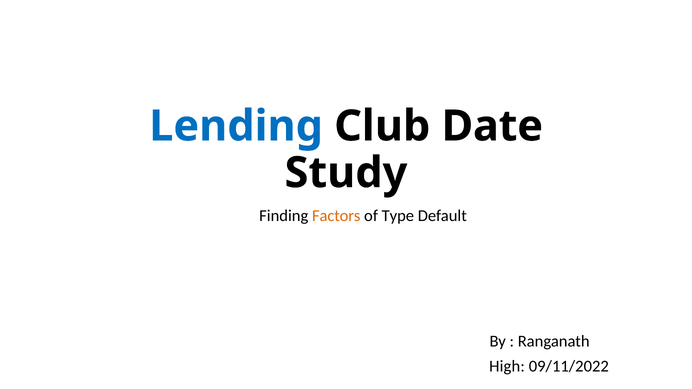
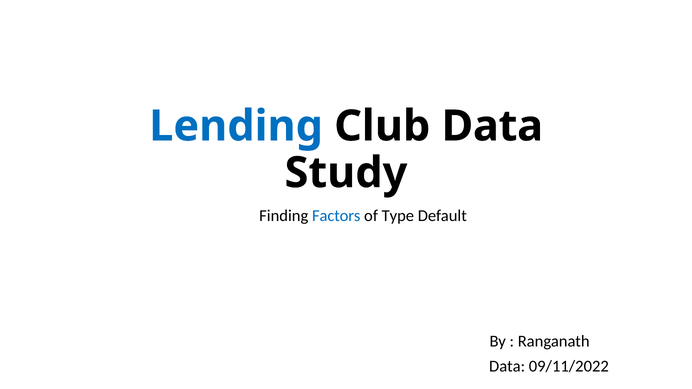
Club Date: Date -> Data (492, 126)
Factors colour: orange -> blue (336, 216)
High: High -> Data (507, 366)
